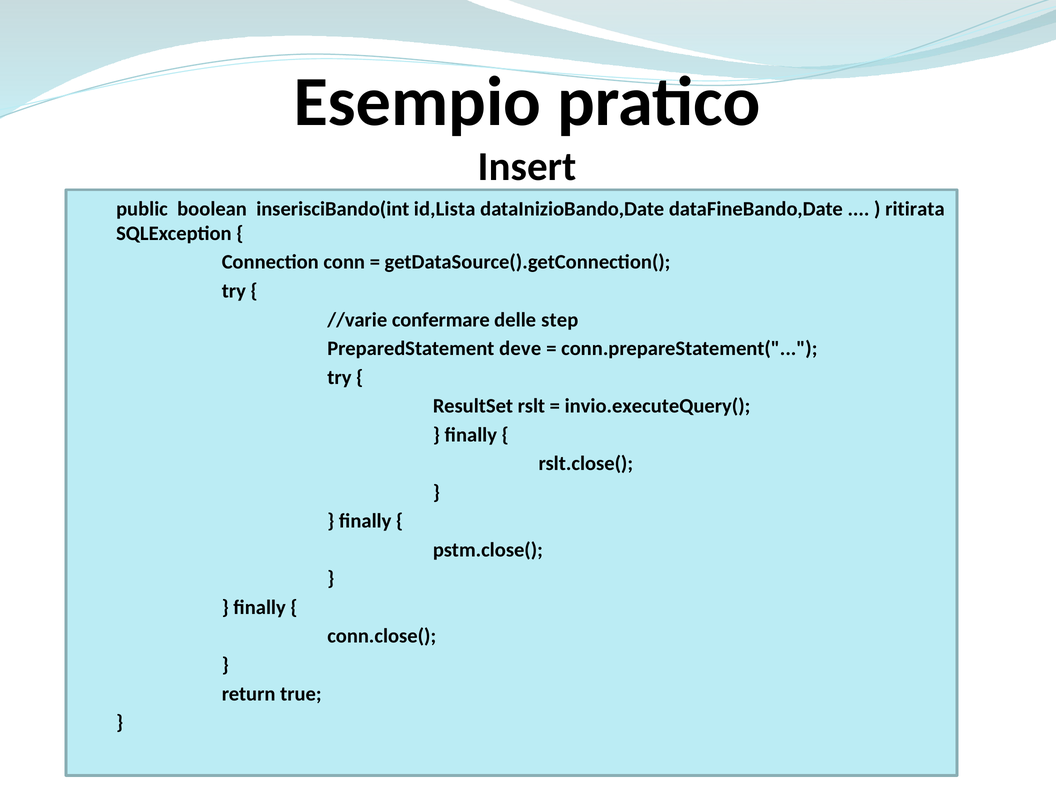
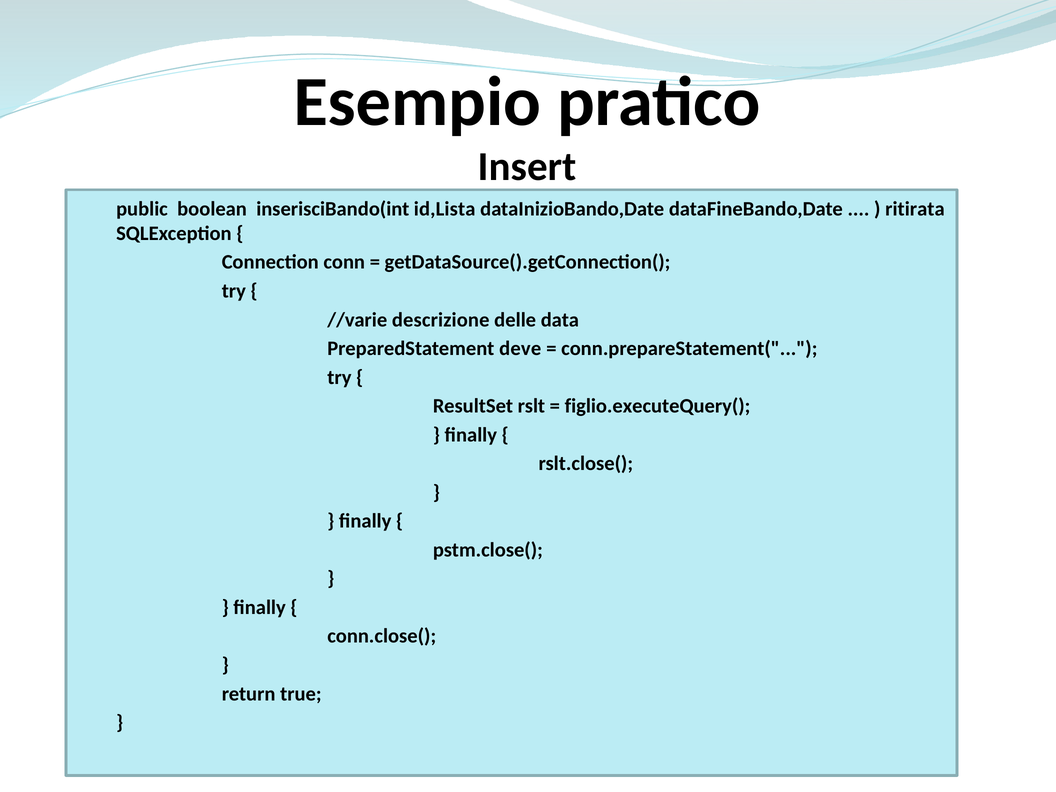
confermare: confermare -> descrizione (441, 320)
step: step -> data (560, 320)
invio.executeQuery(: invio.executeQuery( -> figlio.executeQuery( (658, 406)
